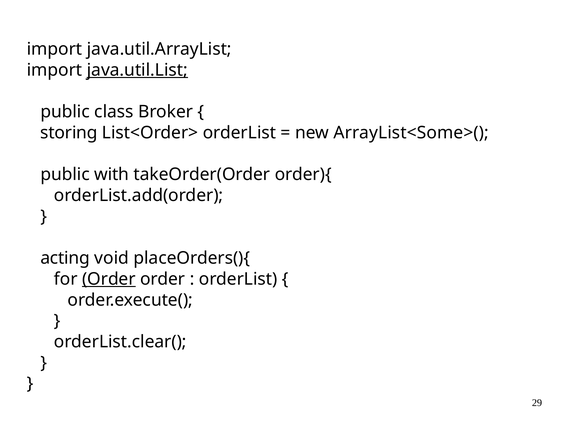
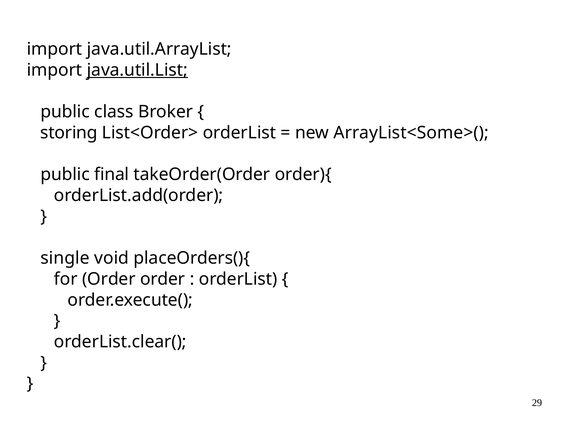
with: with -> final (112, 175)
acting: acting -> single (65, 258)
Order underline: present -> none (109, 279)
